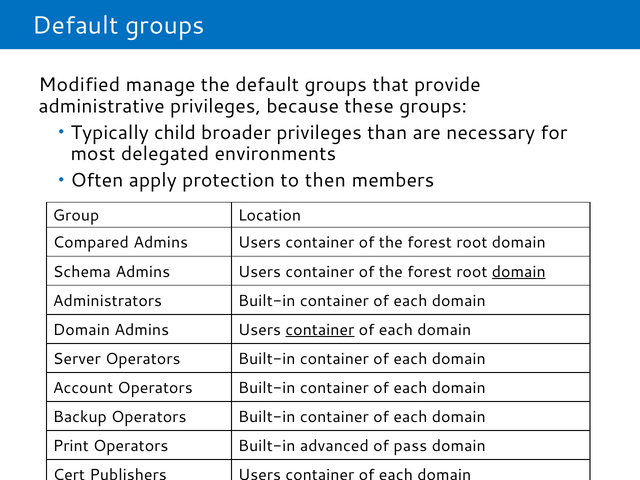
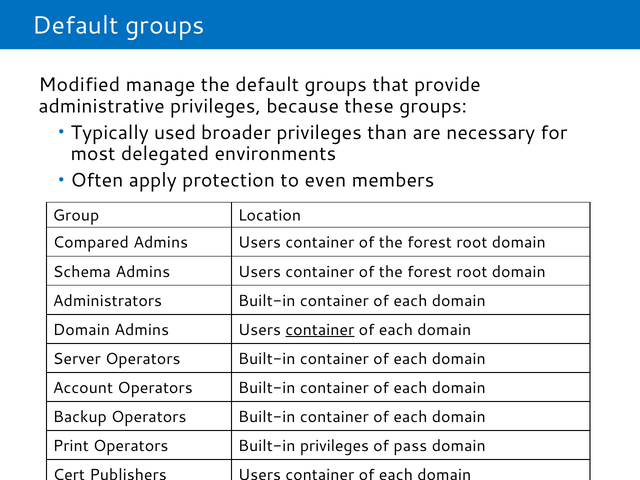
child: child -> used (175, 133)
then: then -> even (325, 180)
domain underline: present -> none (519, 272)
Built-in advanced: advanced -> privileges (334, 446)
